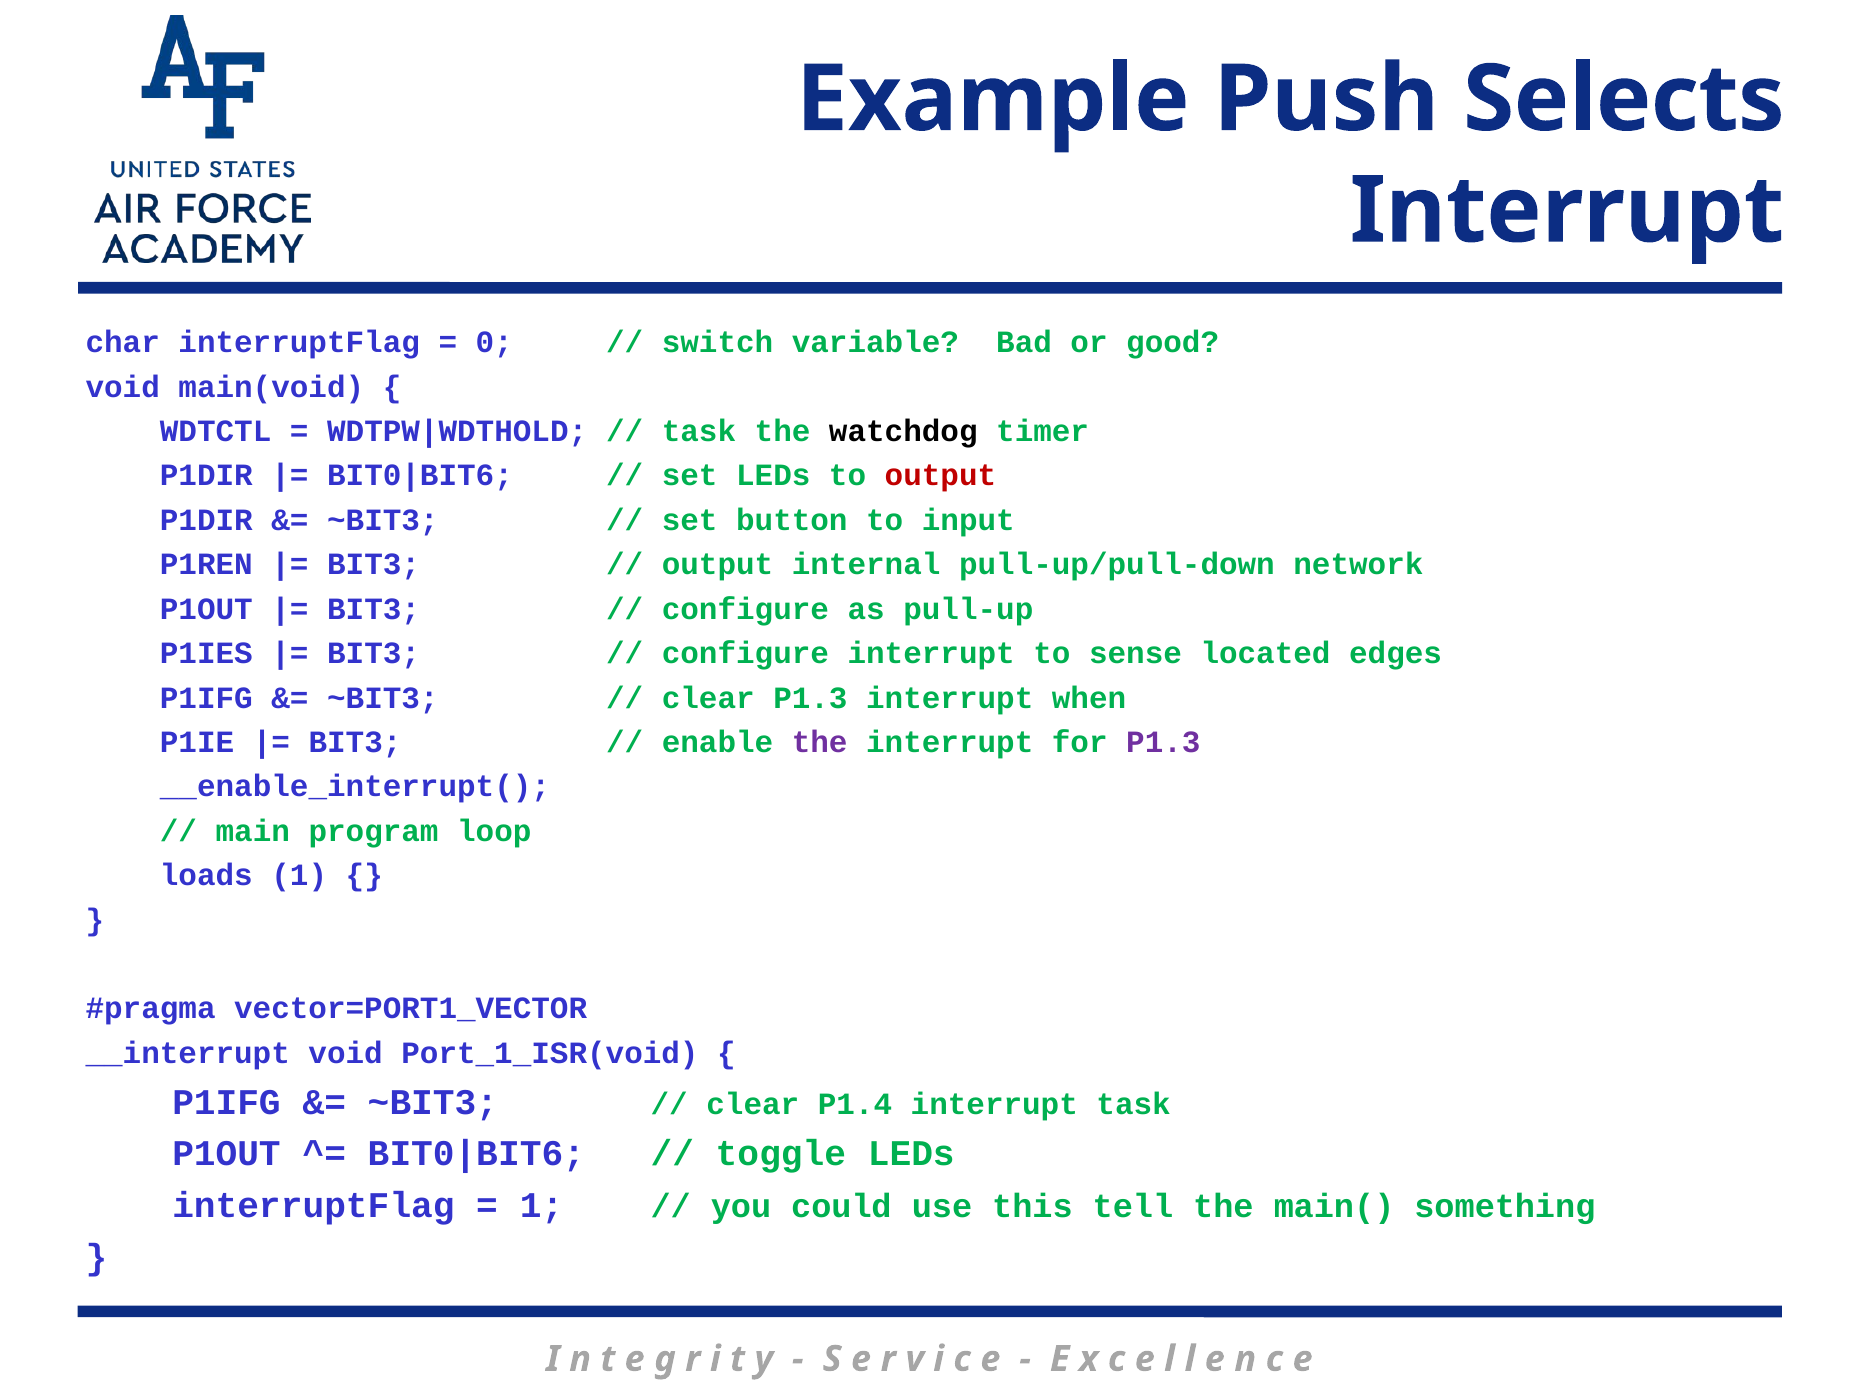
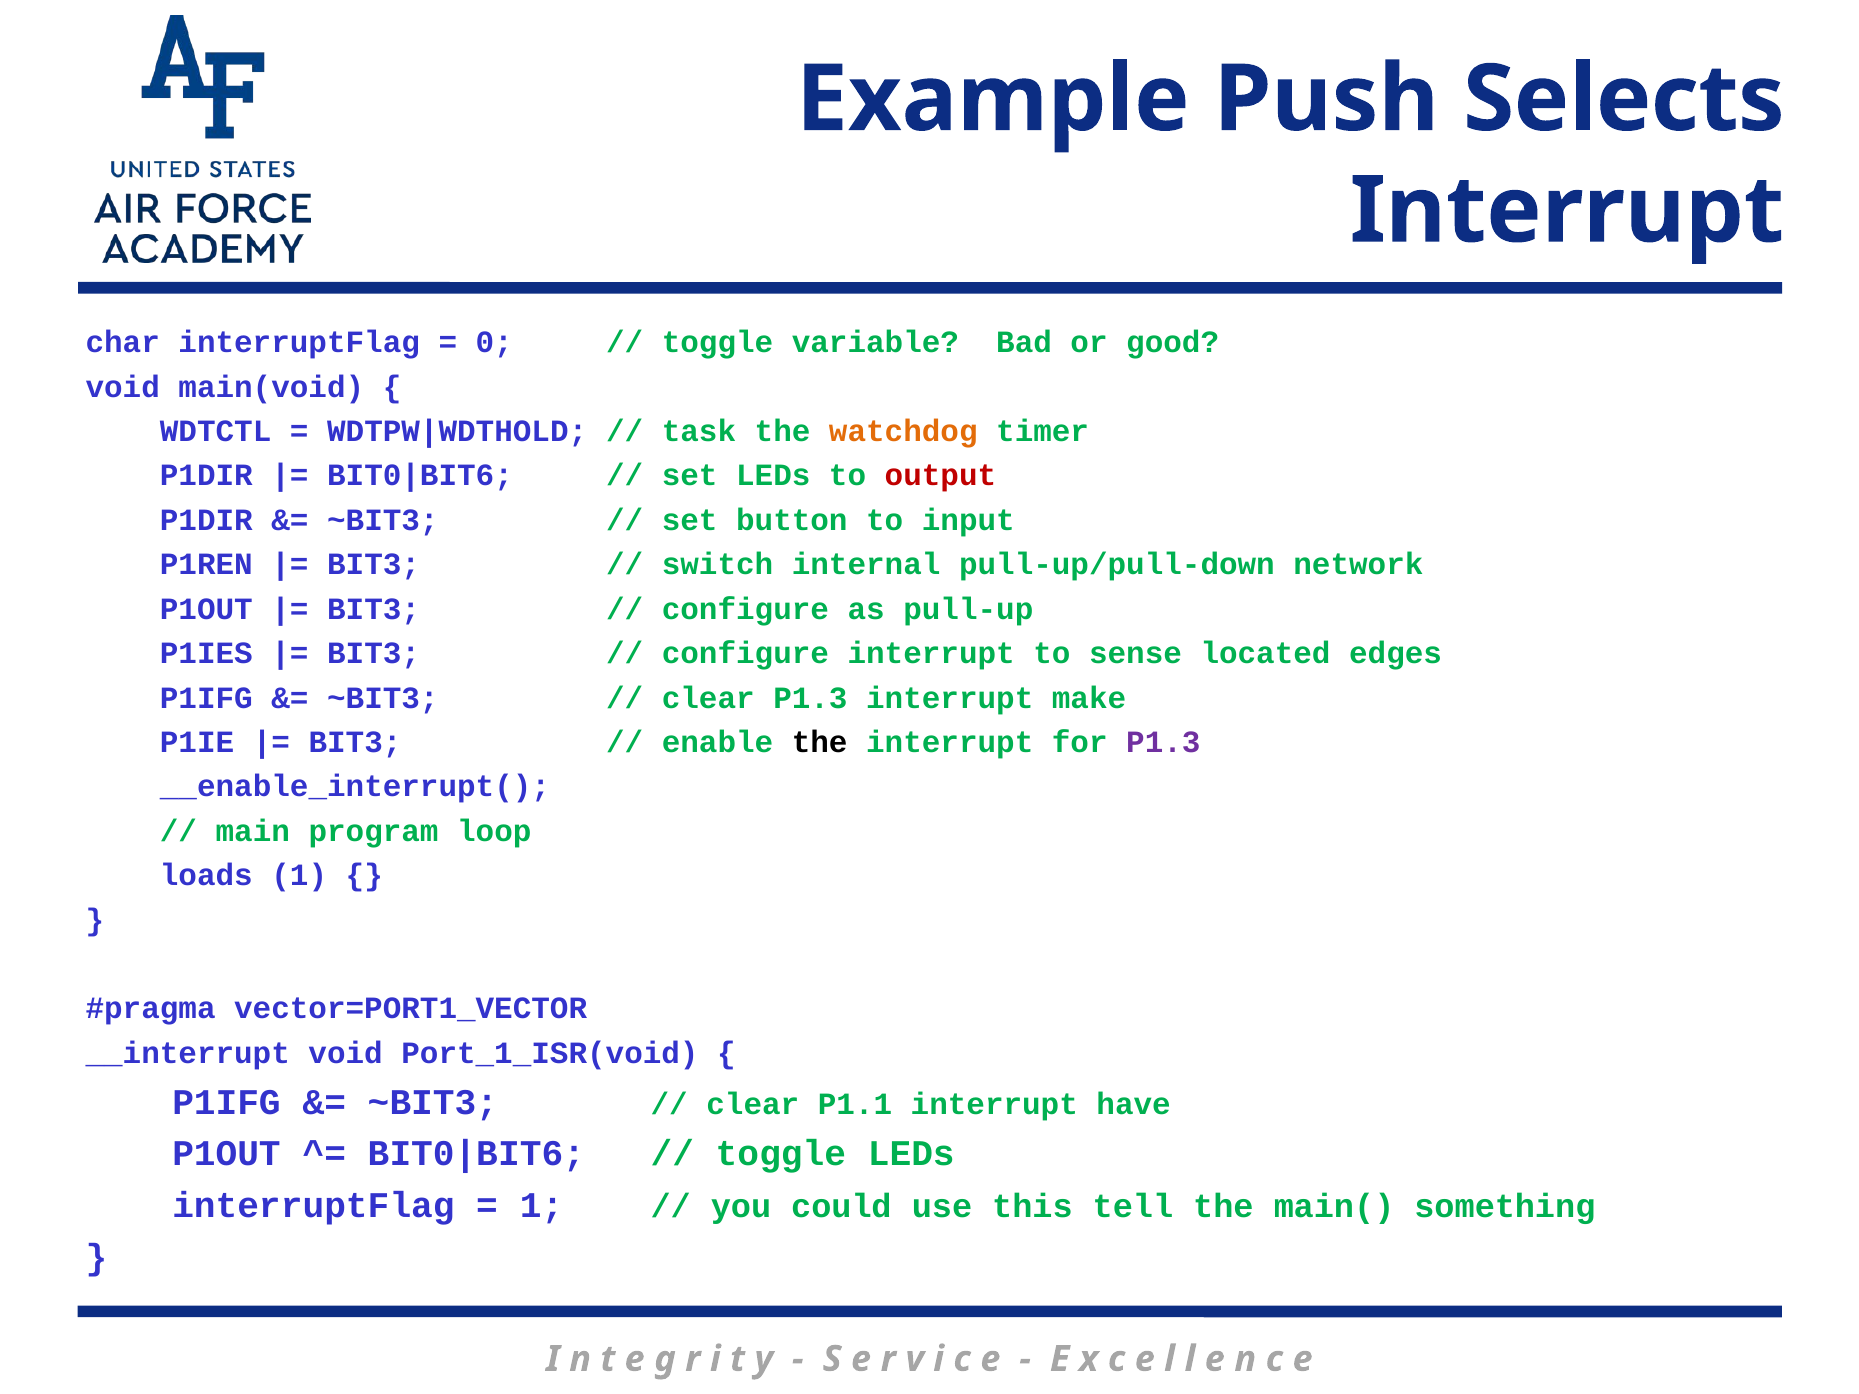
switch: switch -> toggle (718, 343)
watchdog colour: black -> orange (903, 431)
output: output -> switch (718, 565)
when: when -> make (1089, 698)
the colour: purple -> black (820, 742)
P1.4: P1.4 -> P1.1 (855, 1104)
interrupt task: task -> have (1134, 1104)
